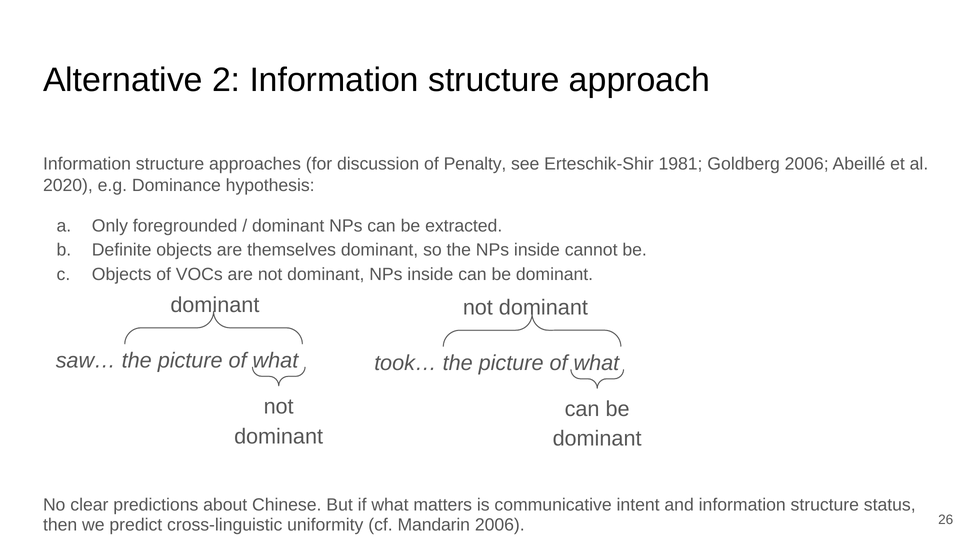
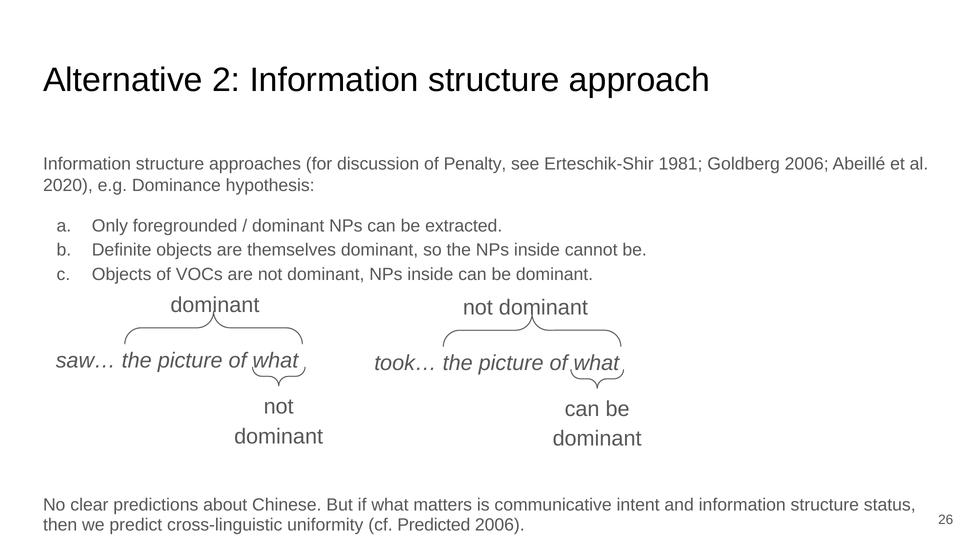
Mandarin: Mandarin -> Predicted (434, 525)
